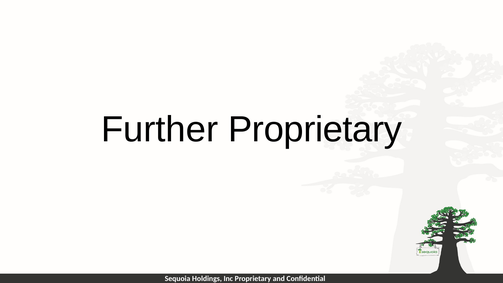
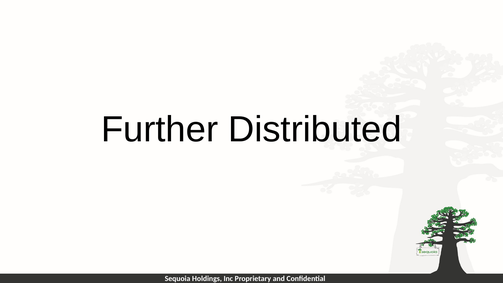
Further Proprietary: Proprietary -> Distributed (315, 130)
